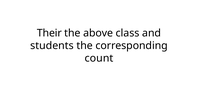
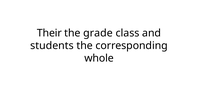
above: above -> grade (98, 33)
count: count -> whole (99, 58)
